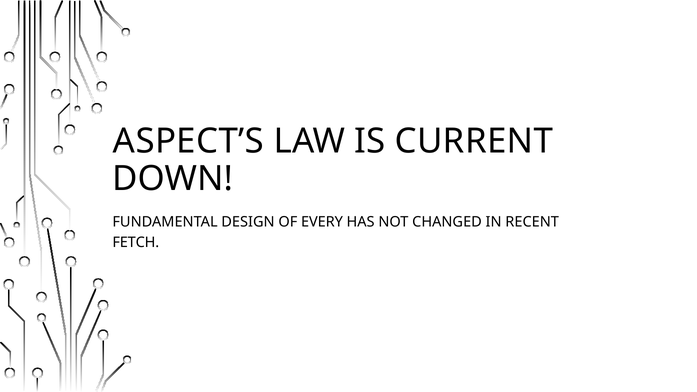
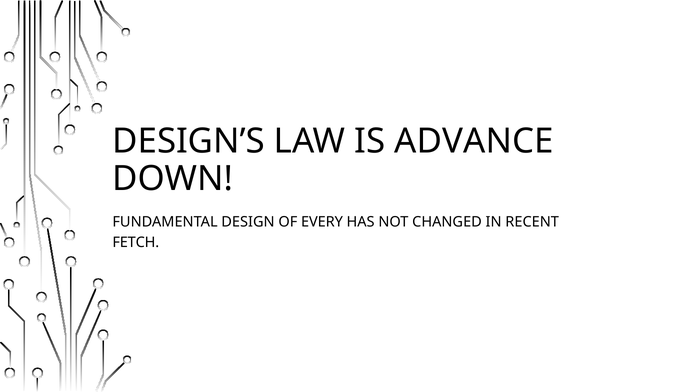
ASPECT’S: ASPECT’S -> DESIGN’S (189, 141)
CURRENT: CURRENT -> ADVANCE (474, 141)
